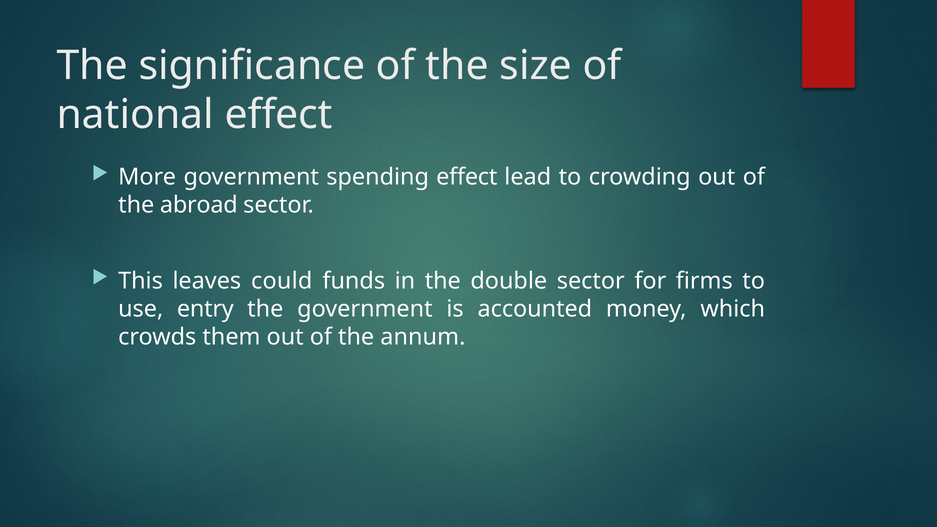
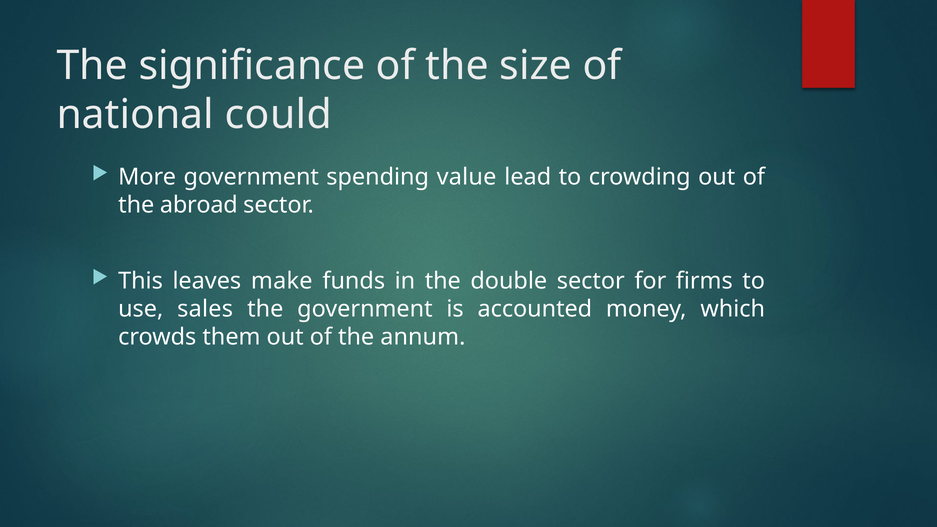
national effect: effect -> could (278, 115)
spending effect: effect -> value (467, 177)
could: could -> make (282, 281)
entry: entry -> sales (205, 309)
